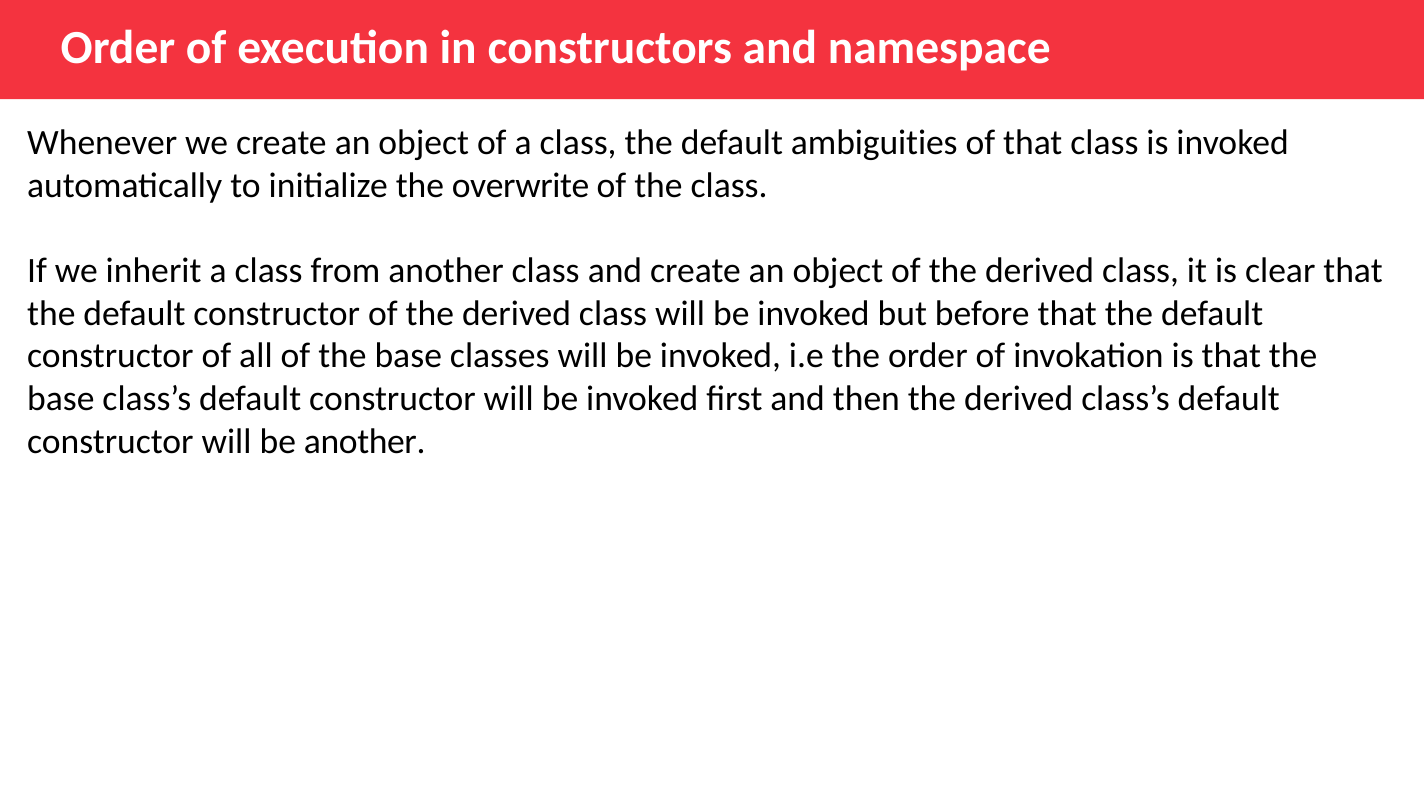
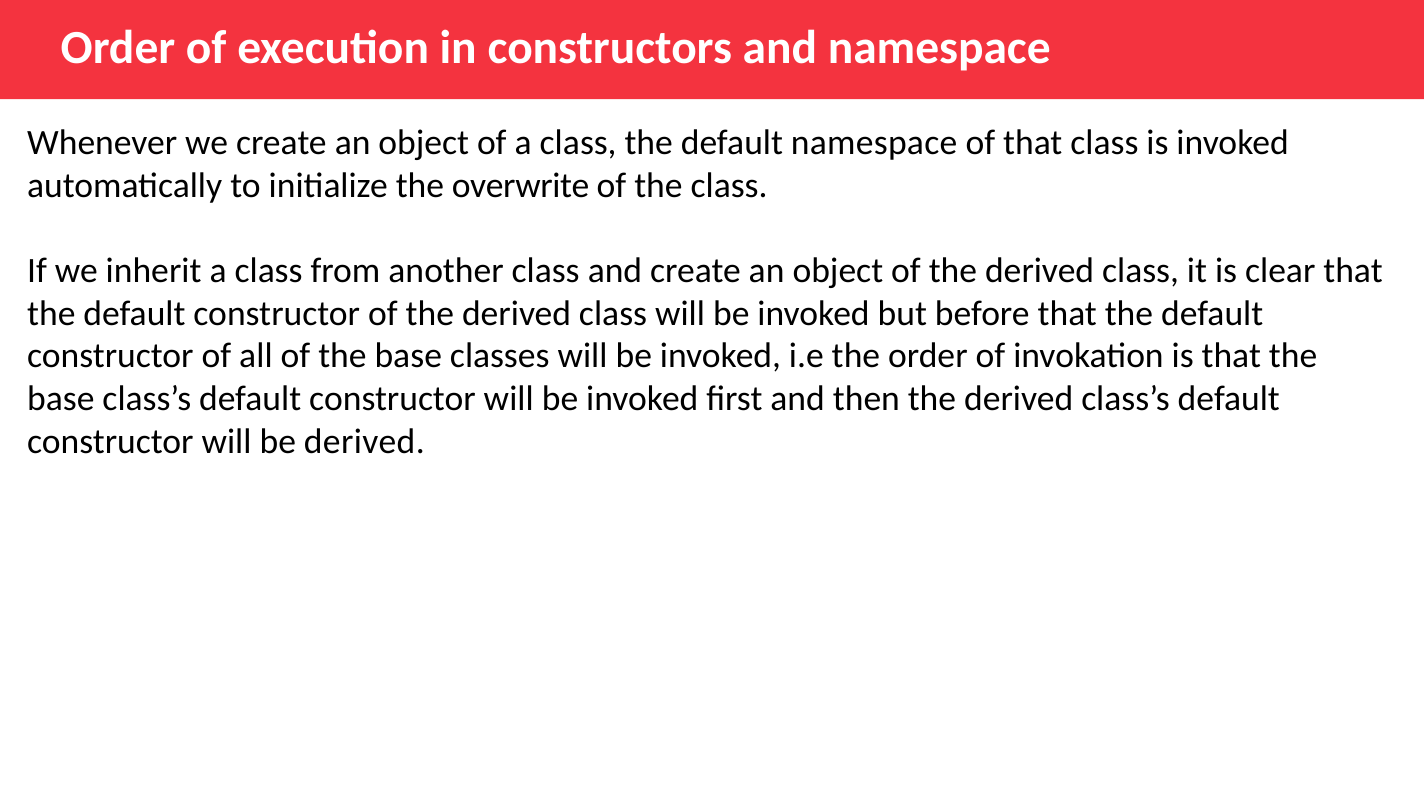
default ambiguities: ambiguities -> namespace (874, 143)
be another: another -> derived (364, 442)
